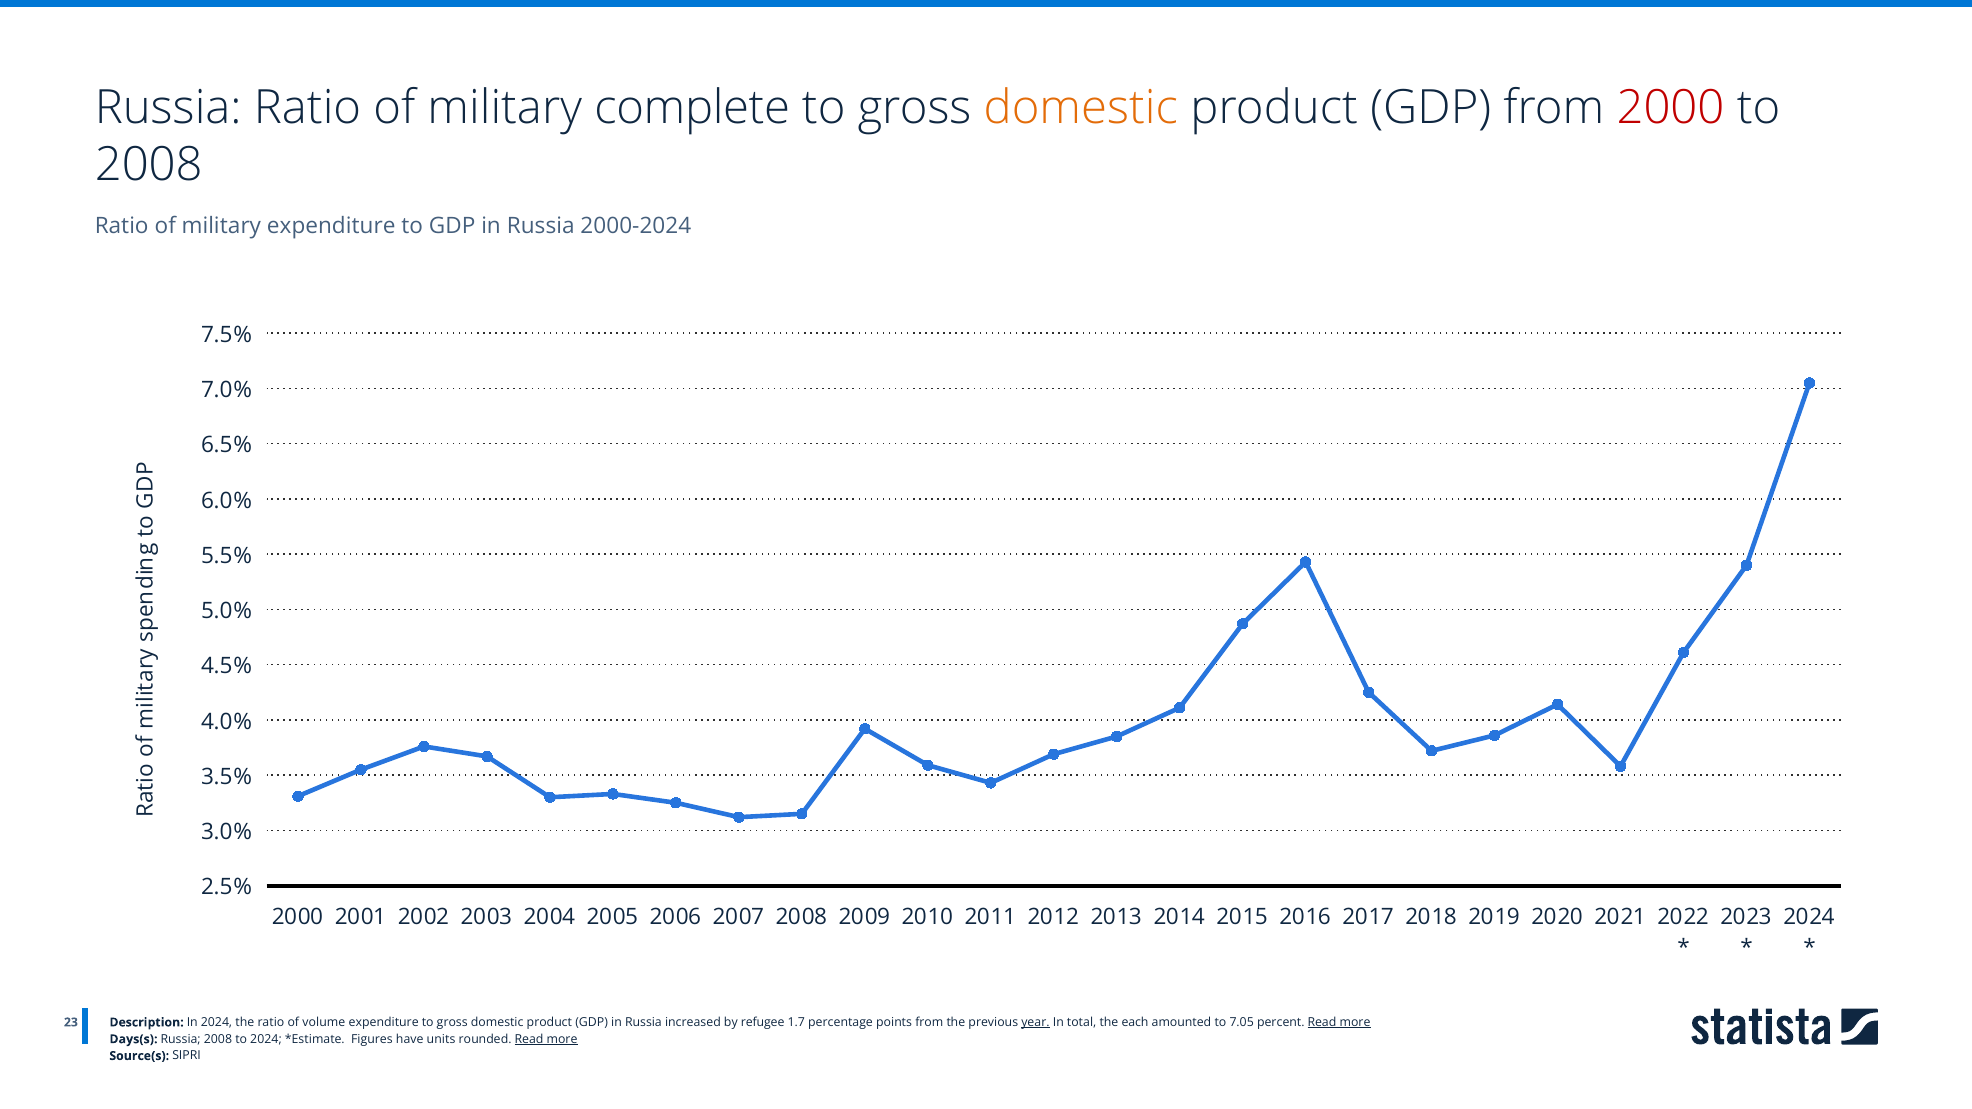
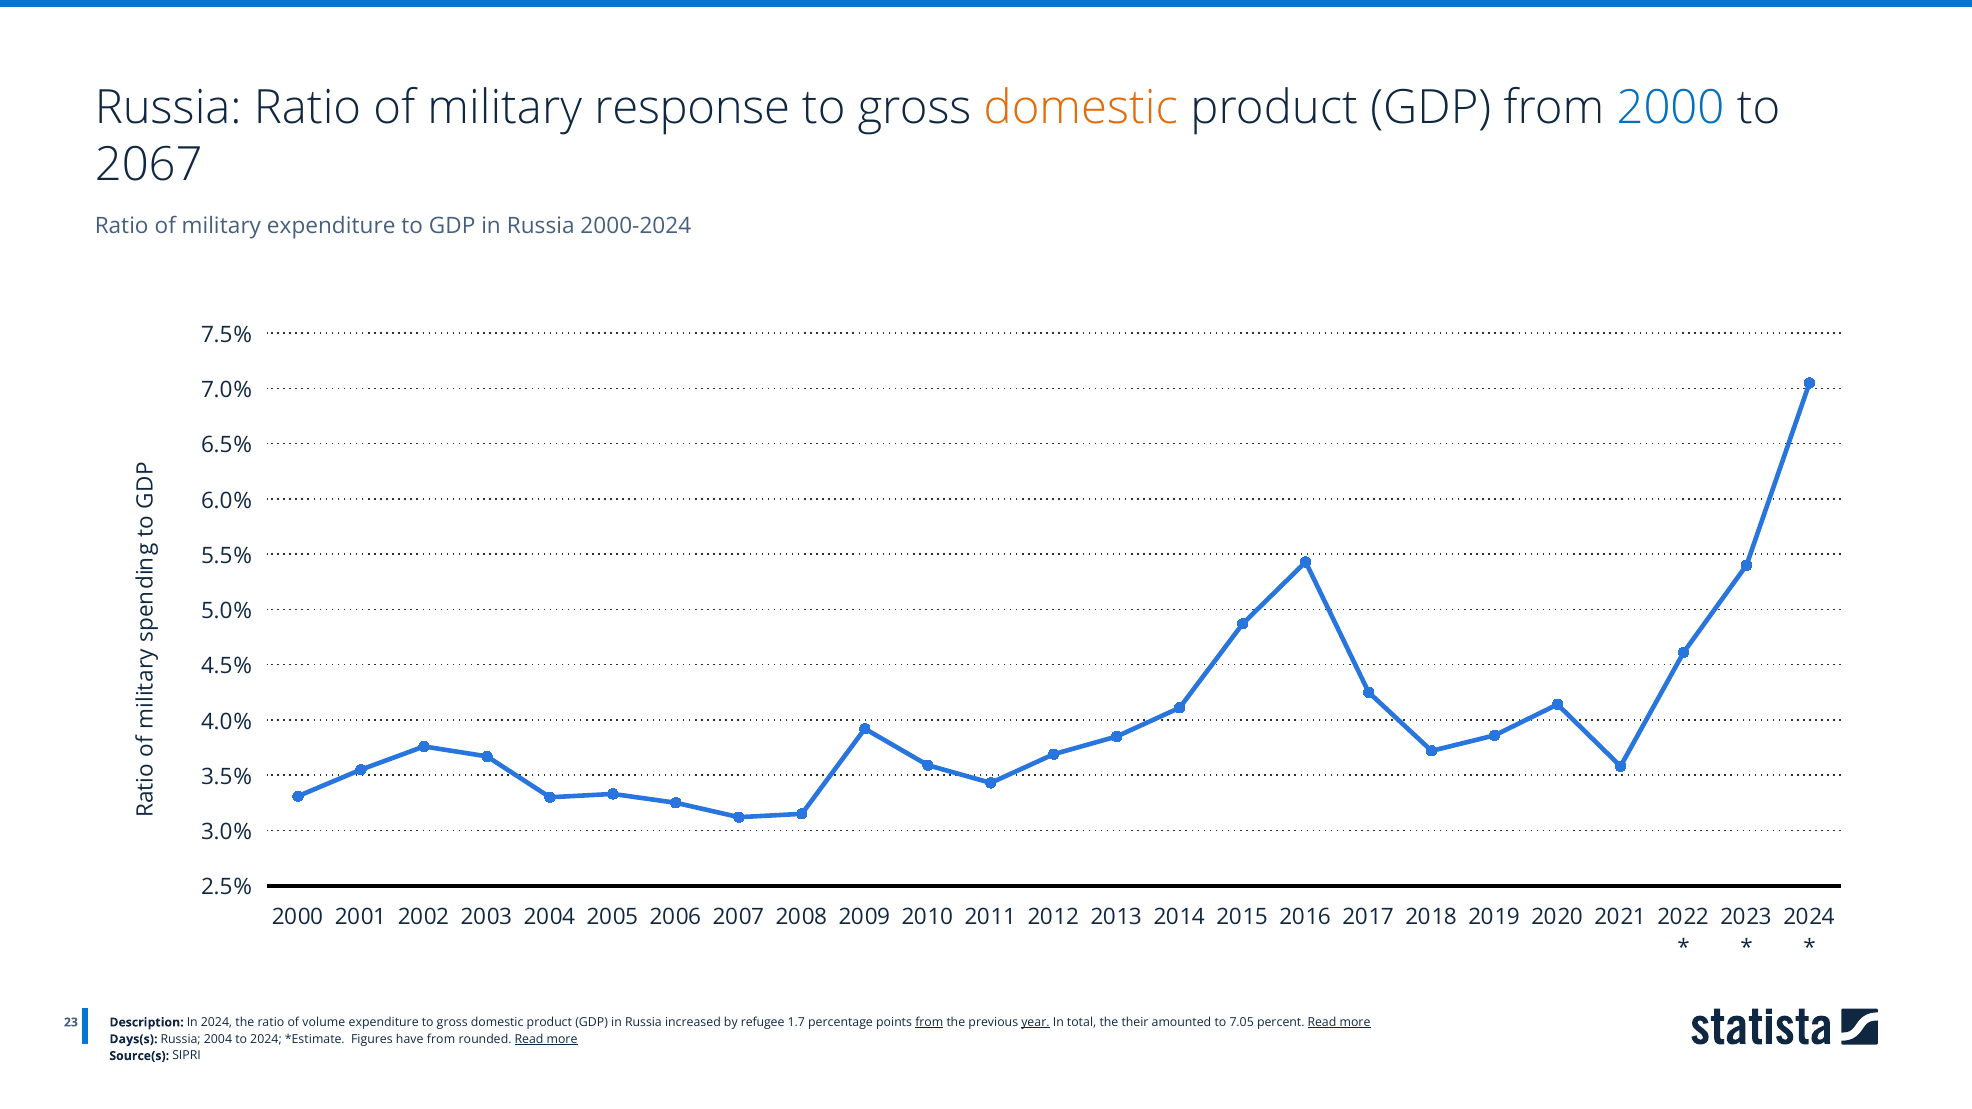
complete: complete -> response (692, 108)
2000 colour: red -> blue (1670, 108)
2008: 2008 -> 2067 (149, 164)
from underline: none -> present (929, 1023)
each: each -> their (1135, 1023)
Russia 2008: 2008 -> 2004 (218, 1039)
have units: units -> from (441, 1039)
